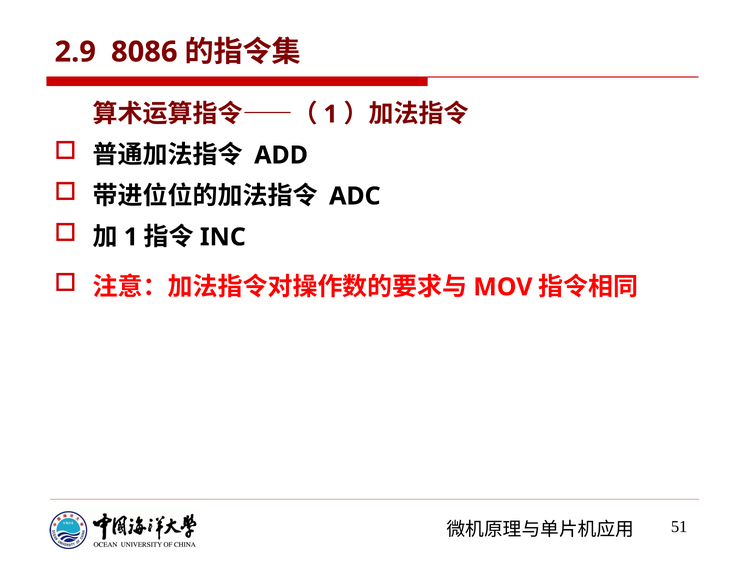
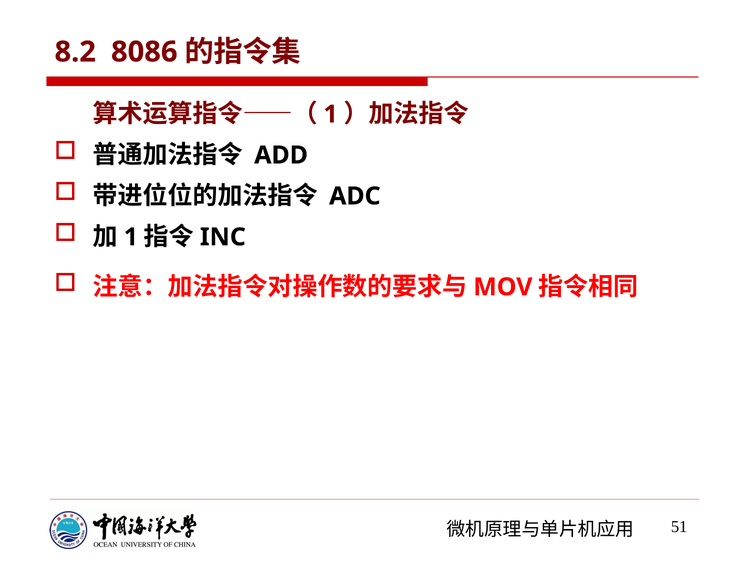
2.9: 2.9 -> 8.2 (75, 52)
